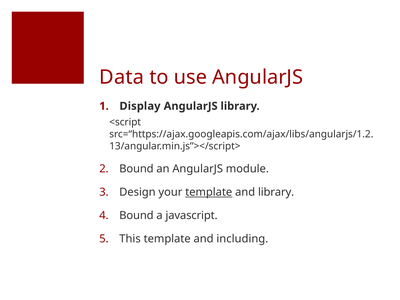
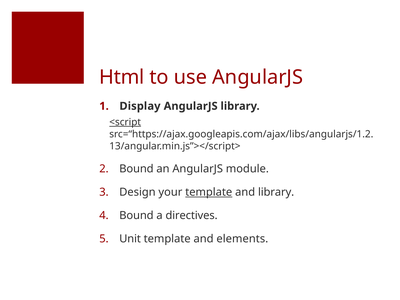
Data: Data -> Html (122, 77)
<script underline: none -> present (125, 122)
javascript: javascript -> directives (192, 215)
This: This -> Unit (130, 239)
including: including -> elements (242, 239)
